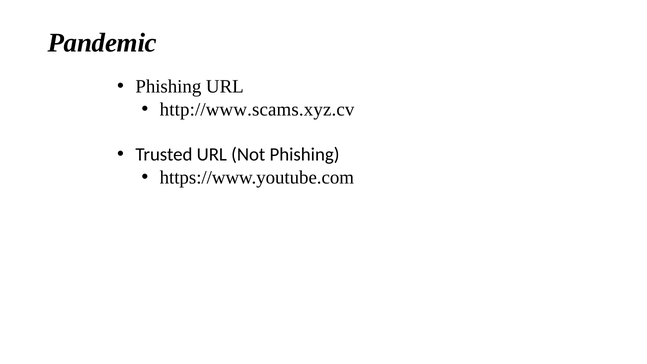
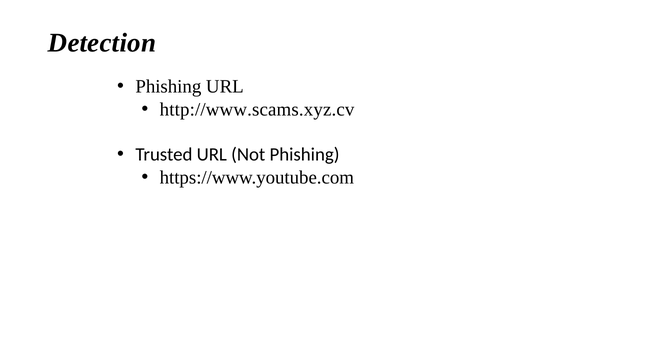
Pandemic: Pandemic -> Detection (102, 43)
